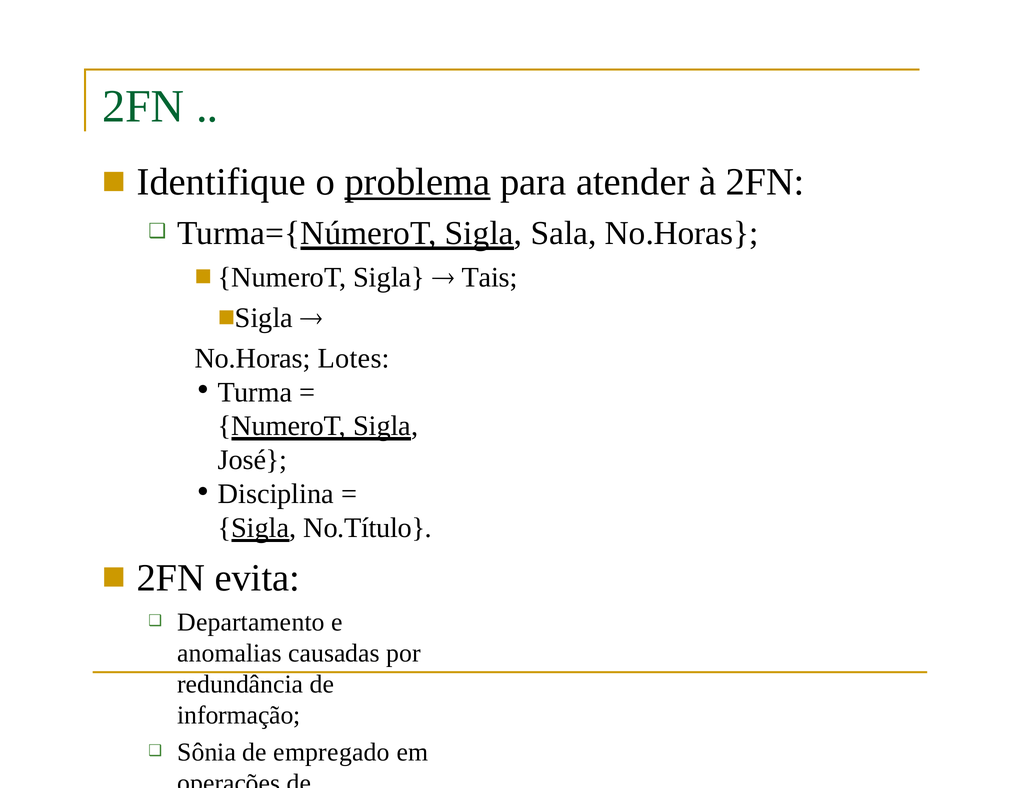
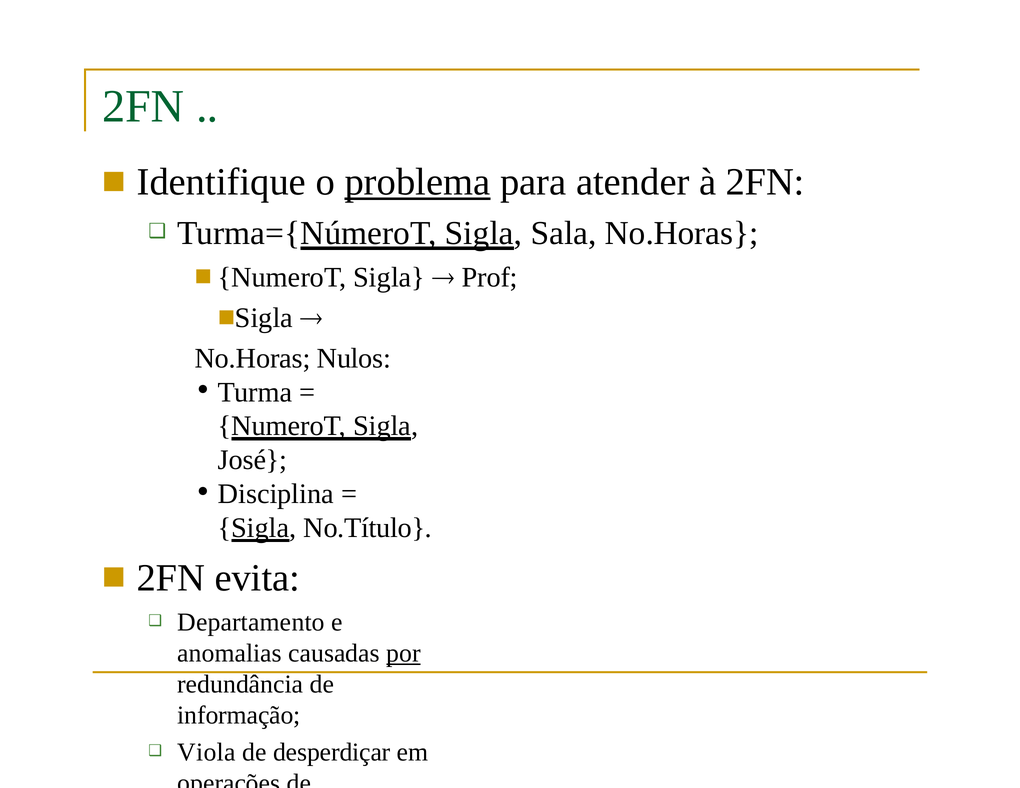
Tais: Tais -> Prof (490, 277)
Lotes: Lotes -> Nulos (354, 358)
por underline: none -> present (404, 653)
Sônia: Sônia -> Viola (207, 752)
empregado: empregado -> desperdiçar (332, 752)
